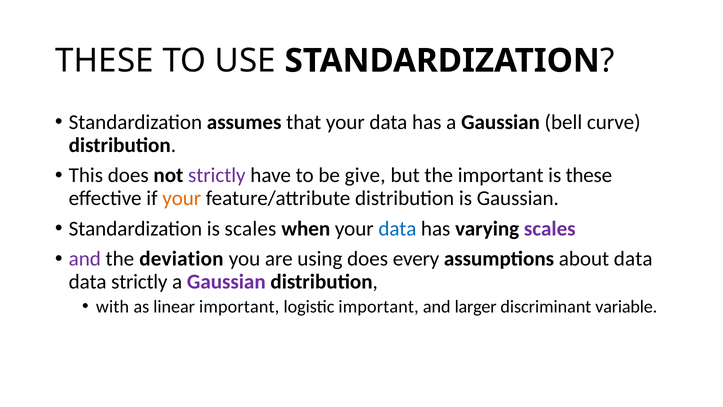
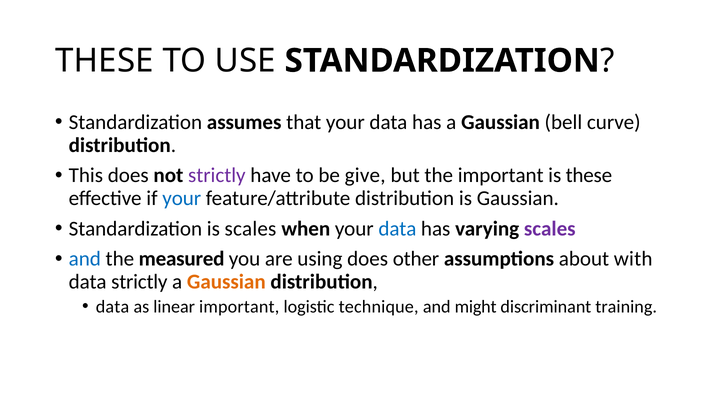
your colour: orange -> blue (182, 198)
and colour: purple -> blue (85, 259)
deviation: deviation -> measured (182, 259)
every: every -> other (416, 259)
about data: data -> with (633, 259)
Gaussian colour: purple -> orange (226, 282)
with: with -> data (113, 306)
logistic important: important -> technique (379, 306)
larger: larger -> might (476, 306)
variable: variable -> training (626, 306)
